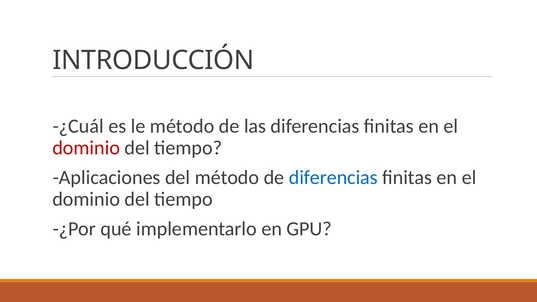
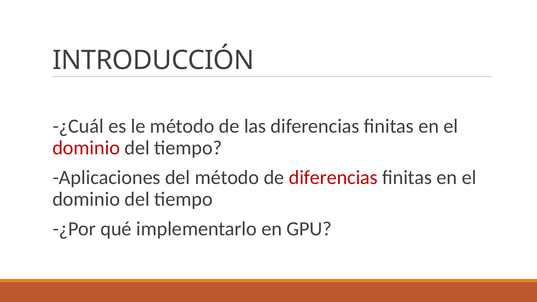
diferencias colour: blue -> red (333, 177)
